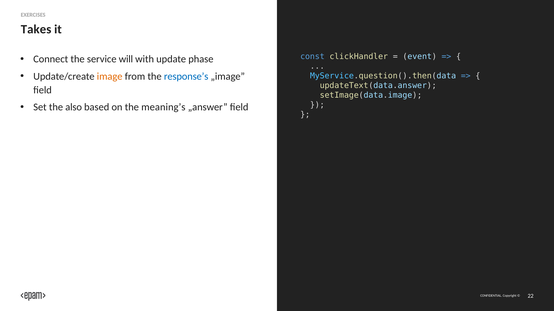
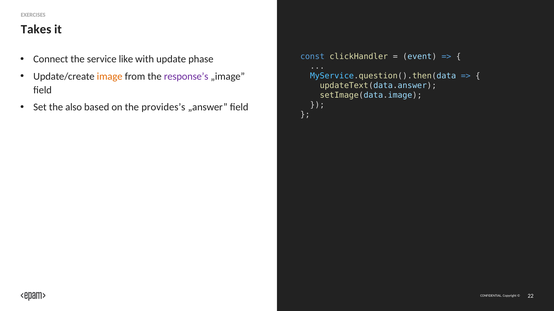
will: will -> like (126, 59)
response’s colour: blue -> purple (186, 76)
meaning’s: meaning’s -> provides’s (163, 107)
